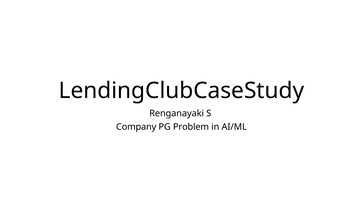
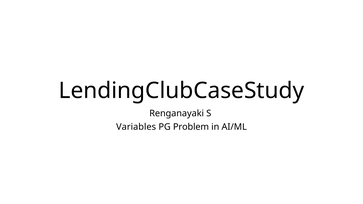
Company: Company -> Variables (136, 127)
